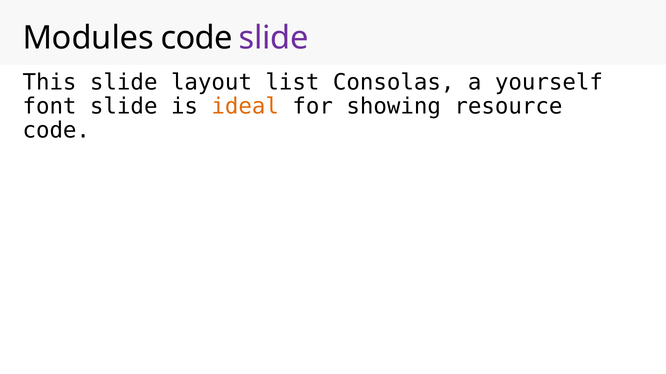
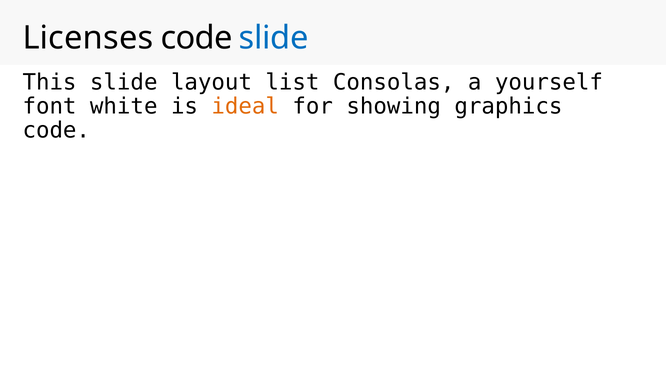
Modules: Modules -> Licenses (88, 38)
slide colour: purple -> blue (274, 38)
font slide: slide -> white (124, 107)
resource: resource -> graphics (508, 107)
